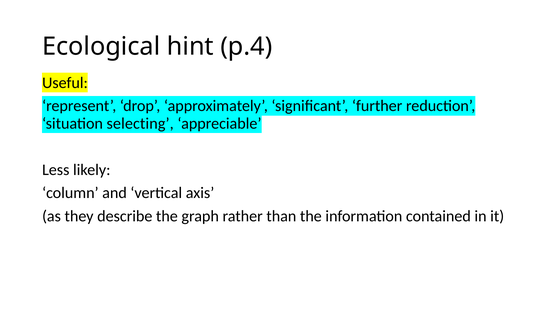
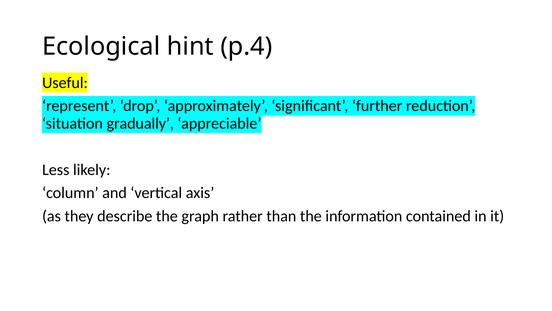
selecting: selecting -> gradually (140, 123)
